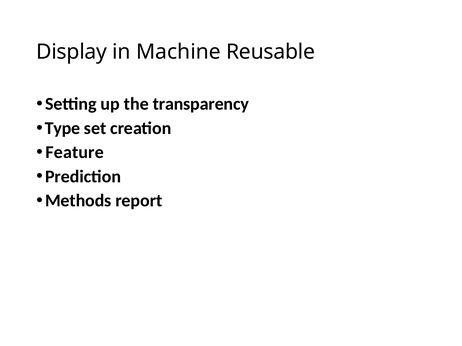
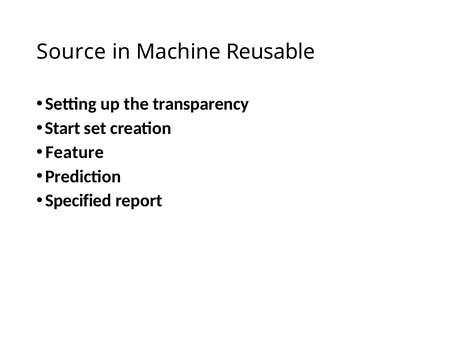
Display: Display -> Source (71, 52)
Type: Type -> Start (63, 128)
Methods: Methods -> Specified (78, 201)
